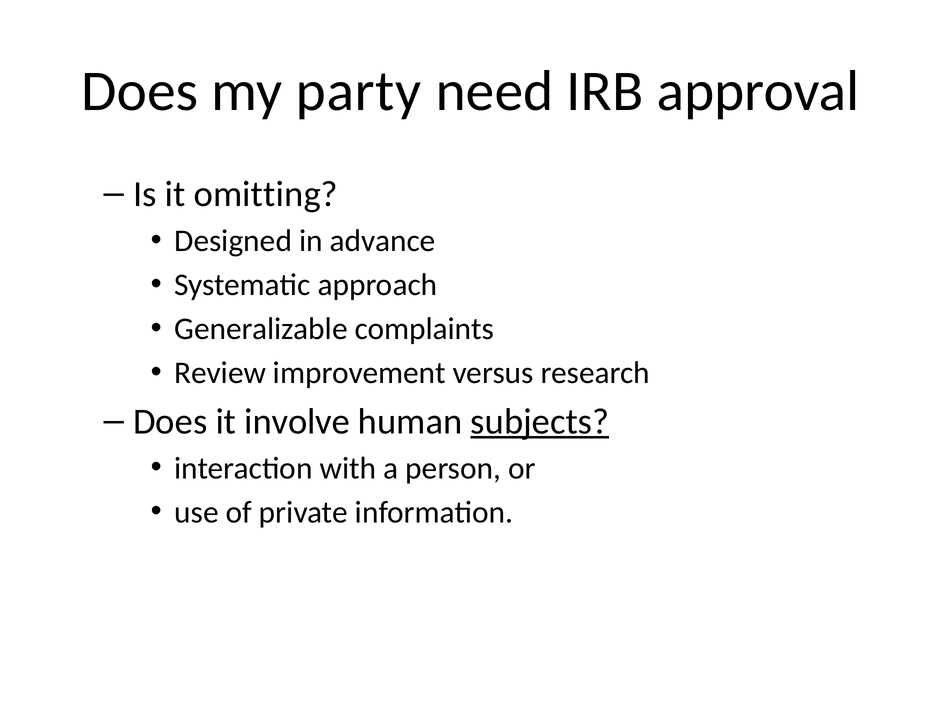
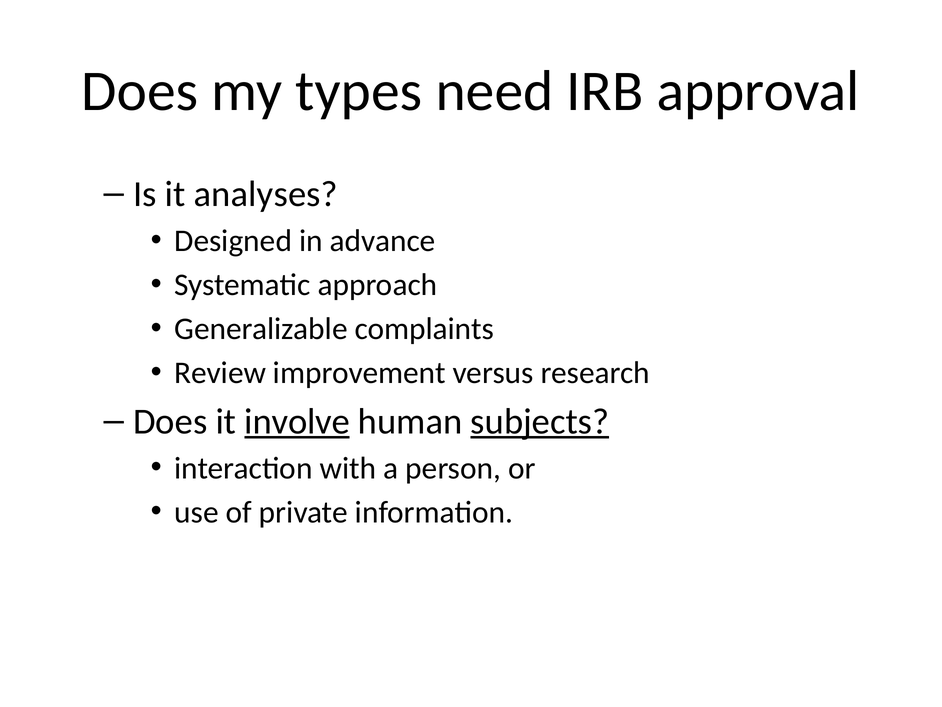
party: party -> types (359, 91)
omitting: omitting -> analyses (266, 194)
involve underline: none -> present (297, 421)
